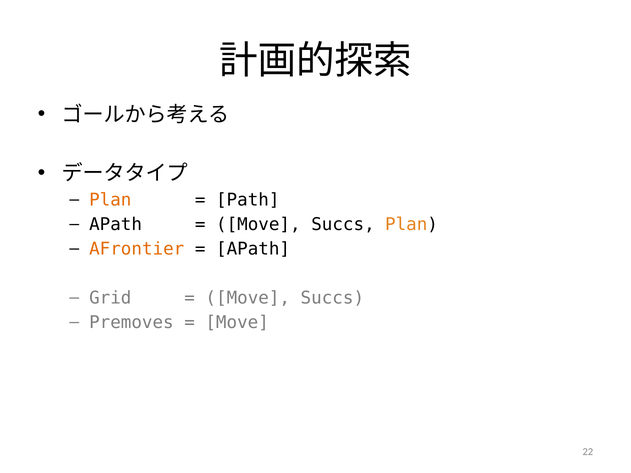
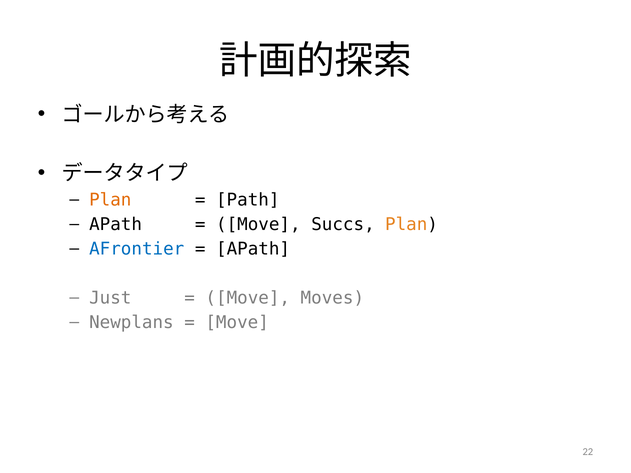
AFrontier colour: orange -> blue (137, 249)
Grid: Grid -> Just (110, 298)
Succs: Succs -> Moves (332, 298)
Premoves: Premoves -> Newplans (131, 323)
